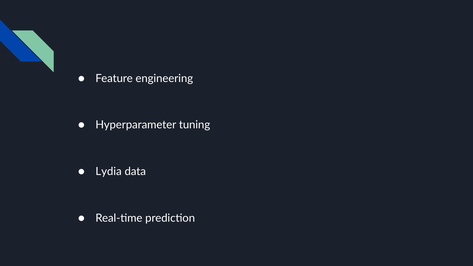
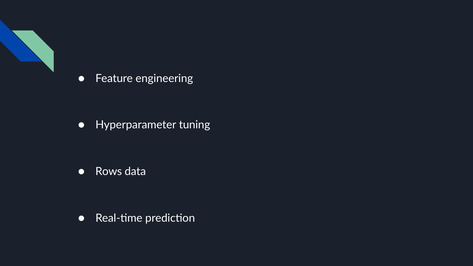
Lydia: Lydia -> Rows (109, 172)
